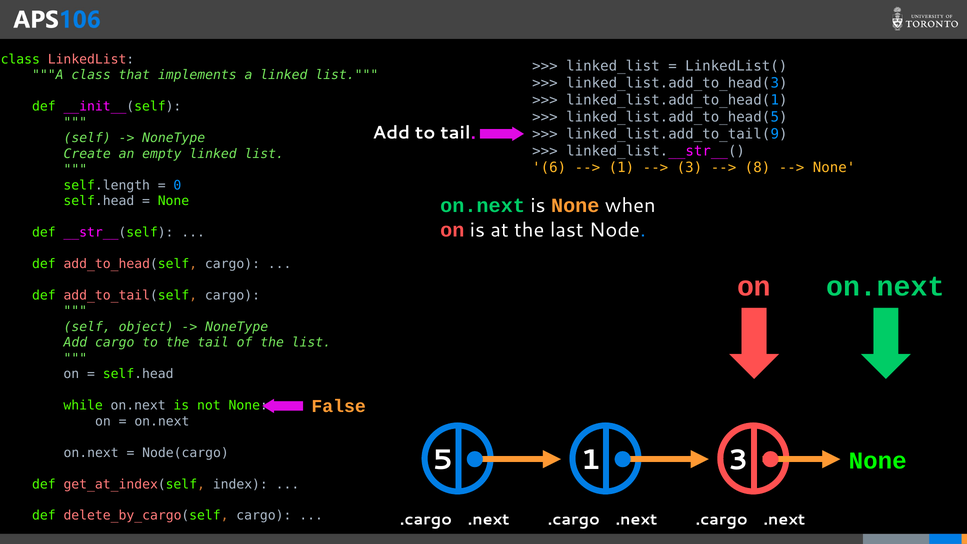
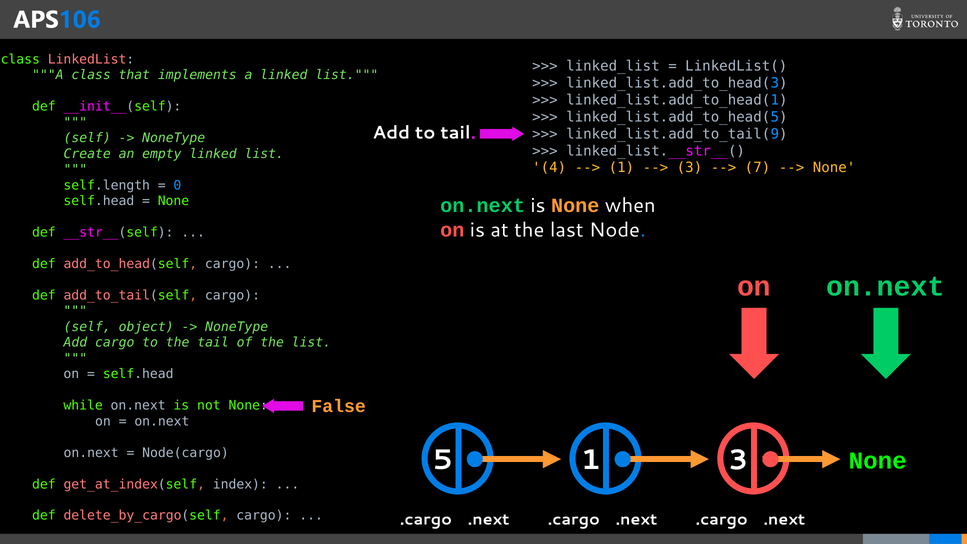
6: 6 -> 4 (549, 168)
8: 8 -> 7 (757, 168)
